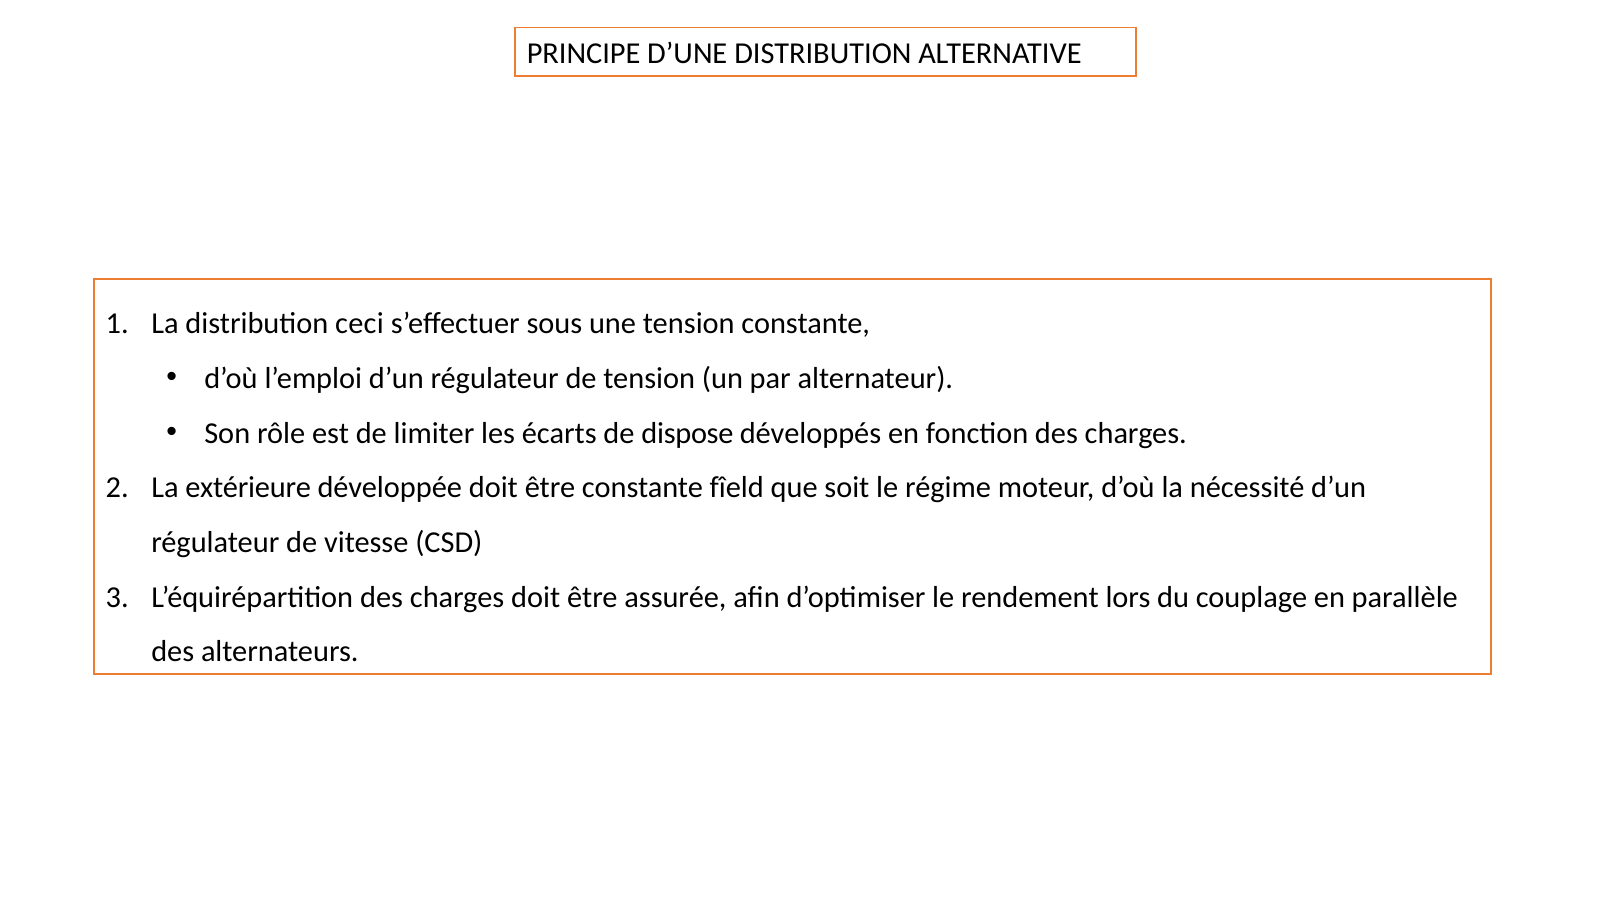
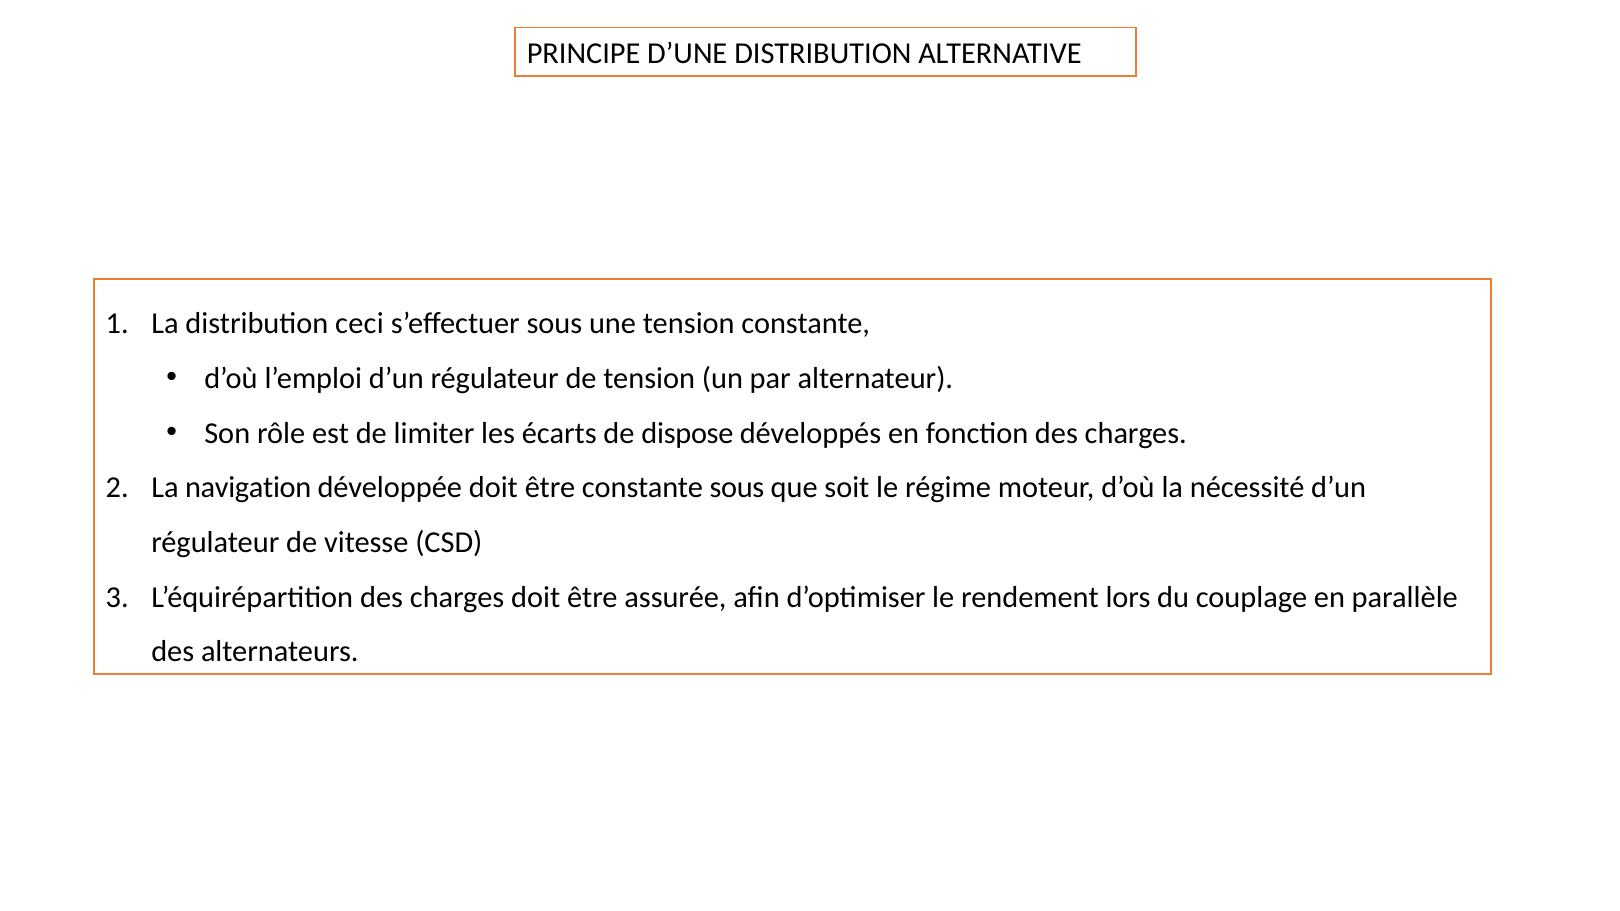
extérieure: extérieure -> navigation (248, 488)
constante fîeld: fîeld -> sous (737, 488)
